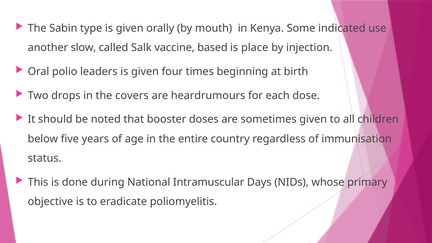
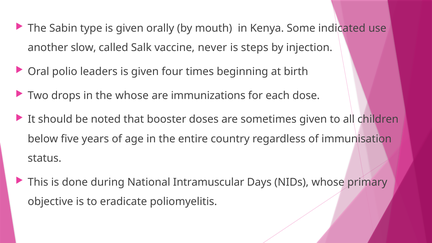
based: based -> never (212, 48)
place: place -> steps (255, 48)
the covers: covers -> whose (132, 95)
heardrumours: heardrumours -> immunizations (208, 95)
